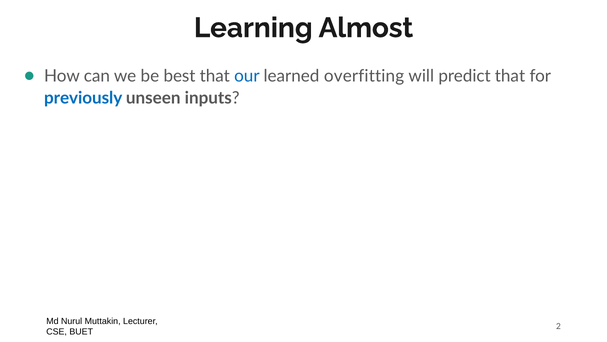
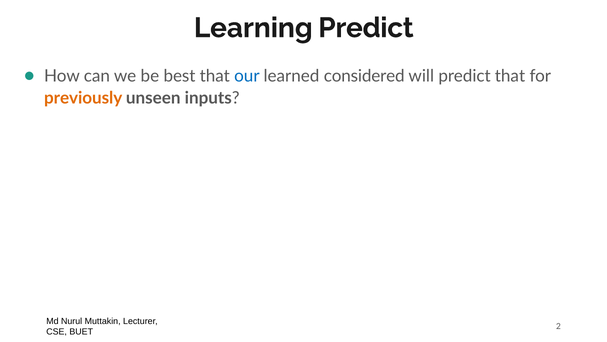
Learning Almost: Almost -> Predict (366, 28)
overfitting: overfitting -> considered (364, 76)
previously colour: blue -> orange (83, 98)
